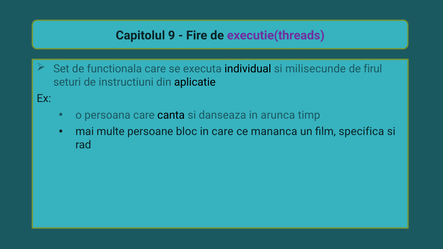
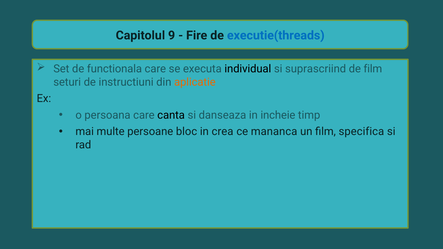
executie(threads colour: purple -> blue (276, 35)
milisecunde: milisecunde -> suprascriind (316, 69)
de firul: firul -> film (373, 69)
aplicatie colour: black -> orange (195, 82)
arunca: arunca -> incheie (278, 115)
in care: care -> crea (223, 132)
